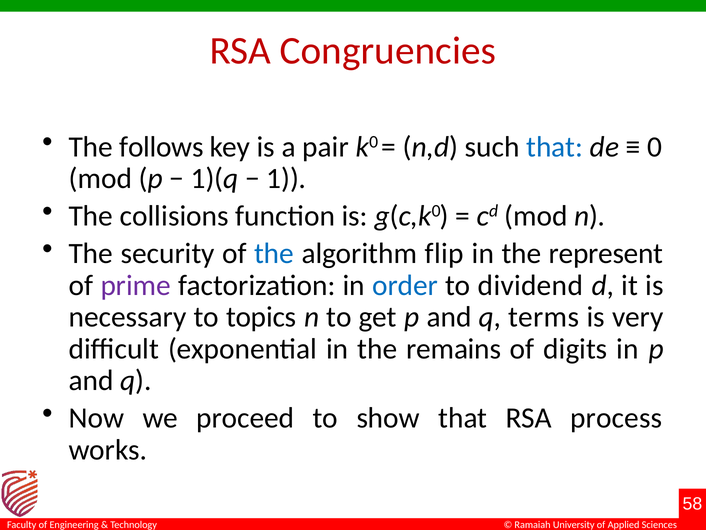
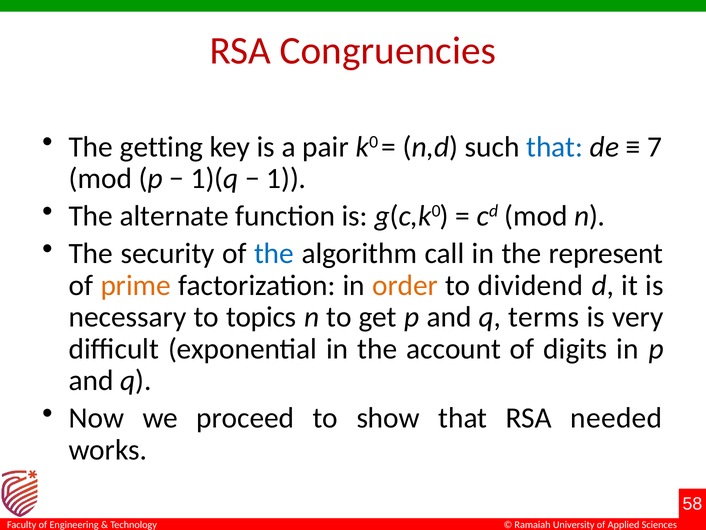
follows: follows -> getting (161, 147)
0: 0 -> 7 (655, 147)
collisions: collisions -> alternate (174, 216)
flip: flip -> call (445, 253)
prime colour: purple -> orange (136, 285)
order colour: blue -> orange (405, 285)
remains: remains -> account (454, 349)
process: process -> needed (616, 418)
